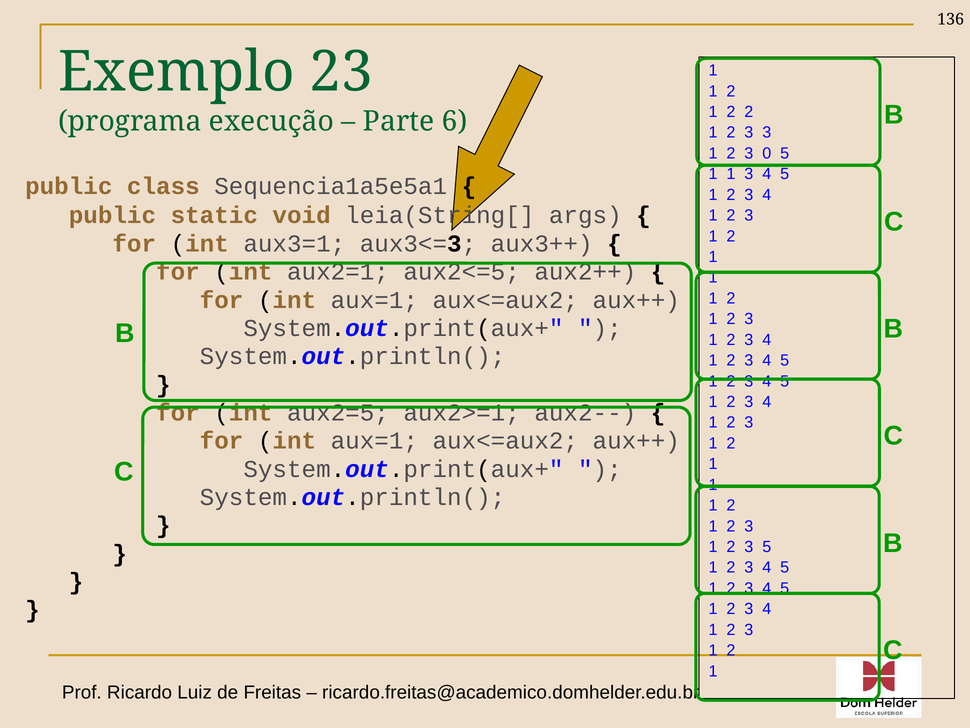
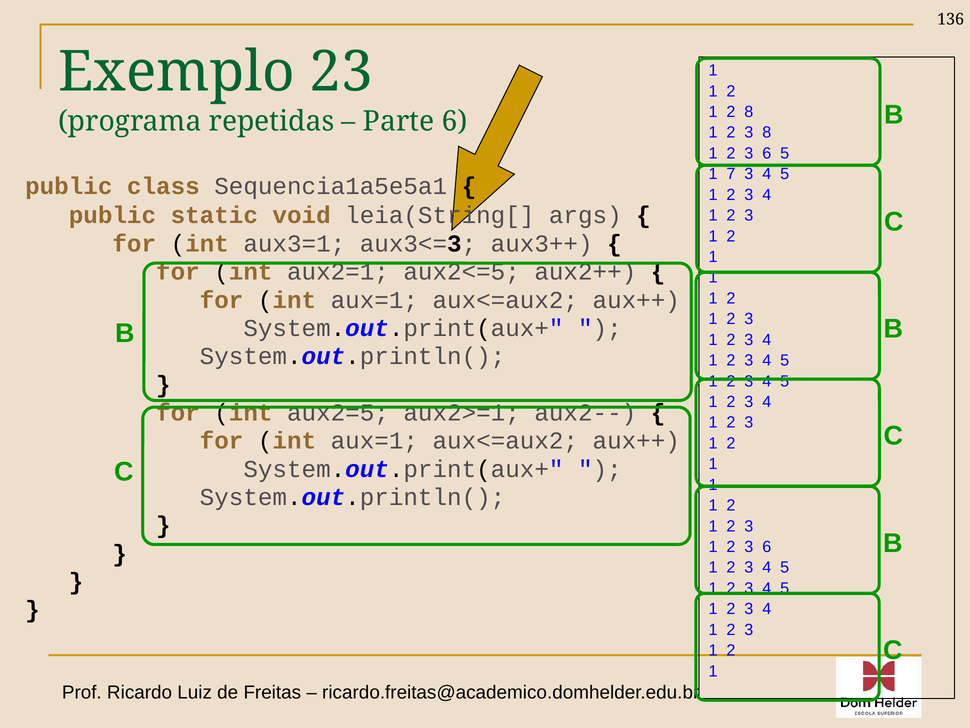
2 2: 2 -> 8 (749, 112)
execução: execução -> repetidas (272, 121)
3 3: 3 -> 8 (767, 133)
0: 0 -> 6 (767, 153)
1: 1 -> 7 (731, 174)
5: 5 -> 6 (767, 547)
